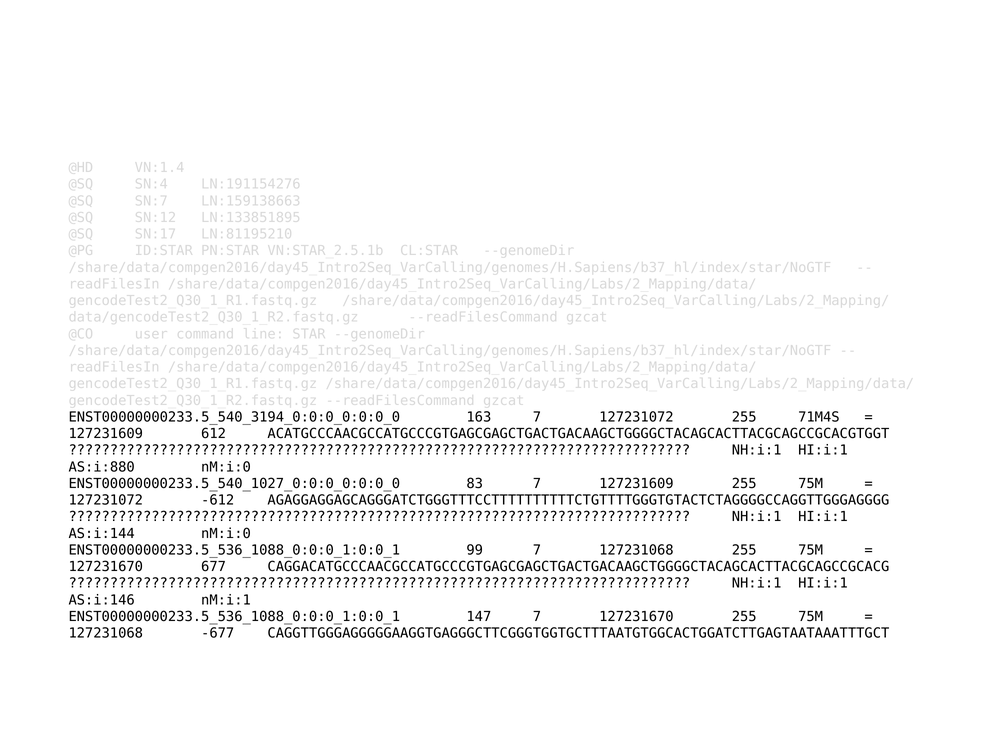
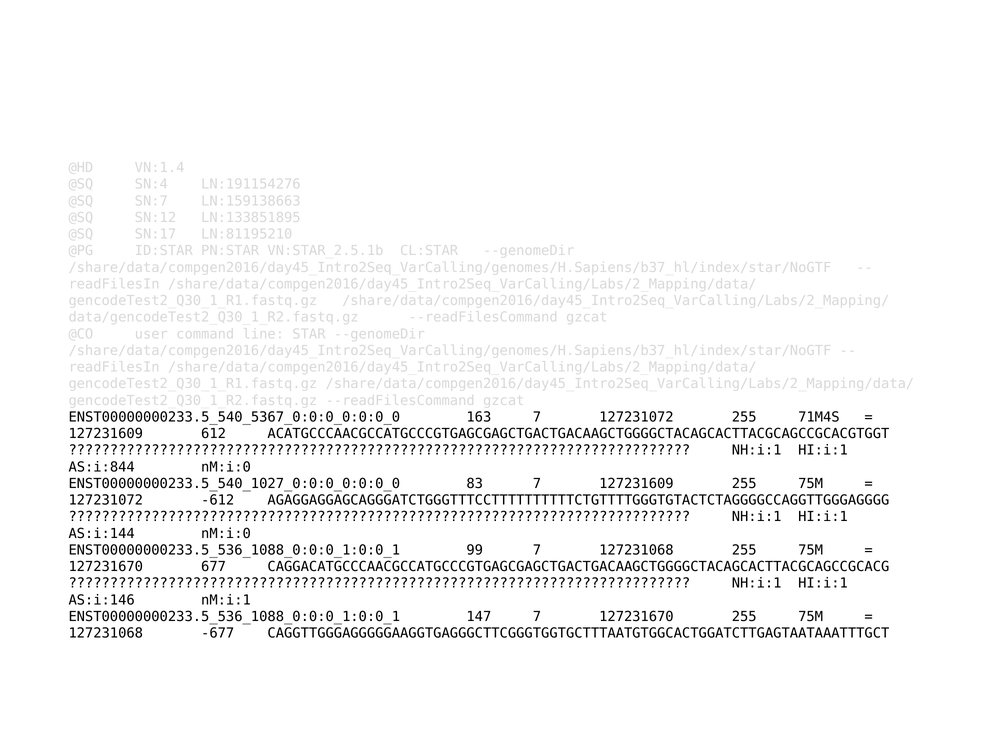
ENST00000000233.5_540_3194_0:0:0_0:0:0_0: ENST00000000233.5_540_3194_0:0:0_0:0:0_0 -> ENST00000000233.5_540_5367_0:0:0_0:0:0_0 (234, 417)
AS:i:880: AS:i:880 -> AS:i:844 (102, 467)
